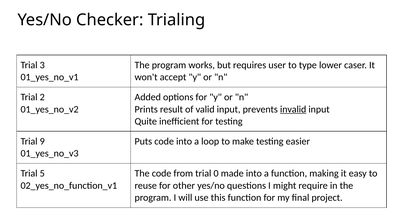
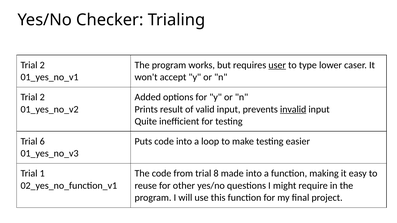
3: 3 -> 2 (42, 65)
user underline: none -> present (277, 65)
9: 9 -> 6 (42, 142)
5: 5 -> 1 (42, 174)
0: 0 -> 8 (216, 174)
